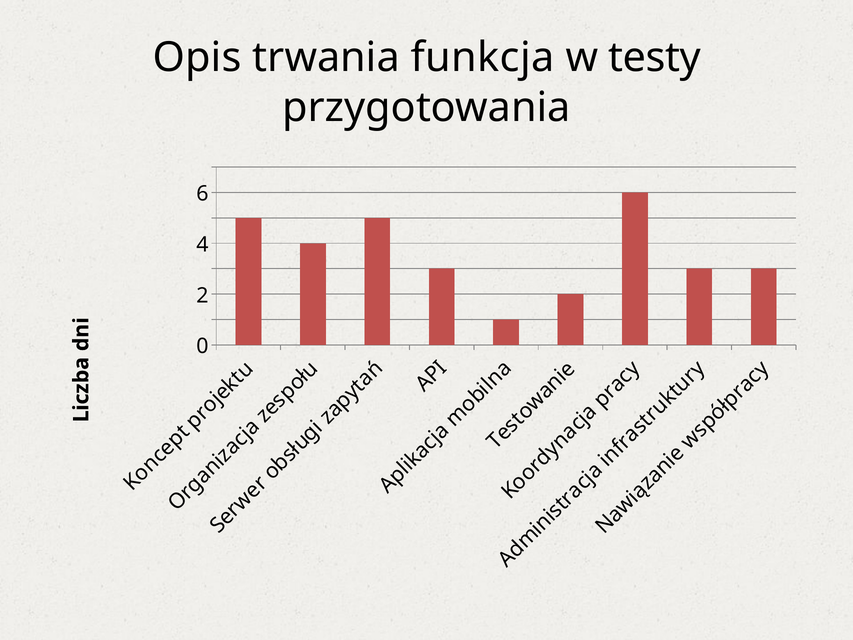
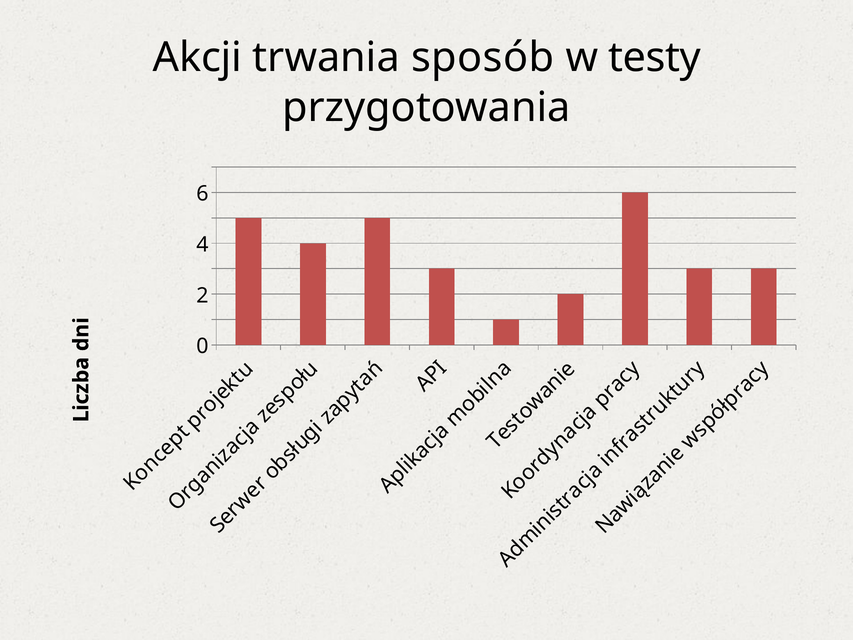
Opis: Opis -> Akcji (197, 58)
funkcja: funkcja -> sposób (483, 58)
